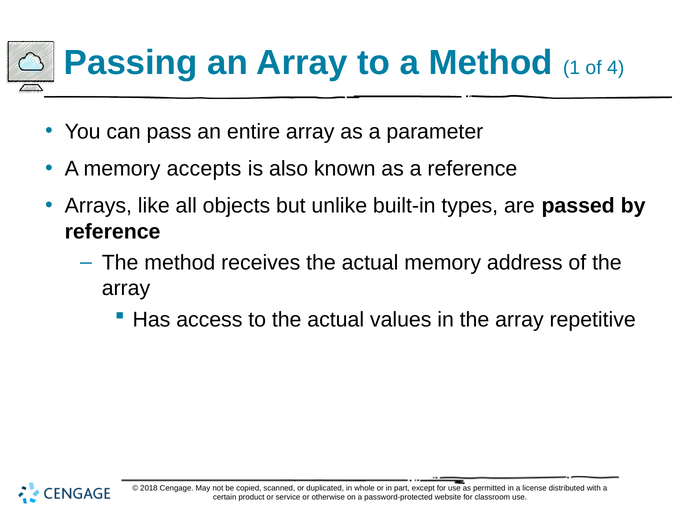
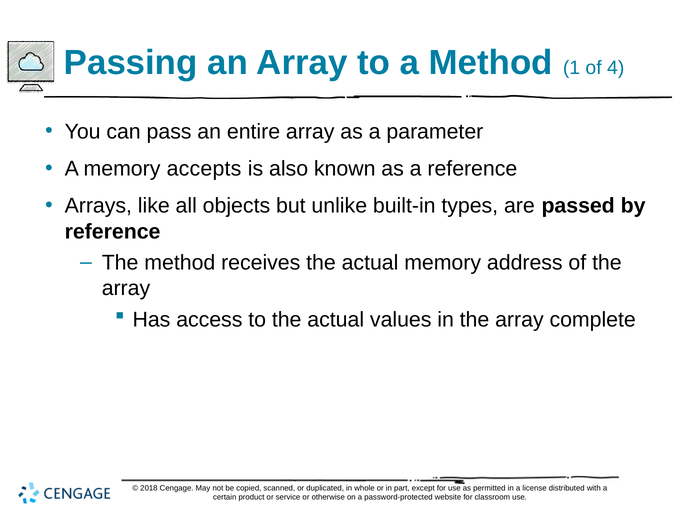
repetitive: repetitive -> complete (593, 320)
